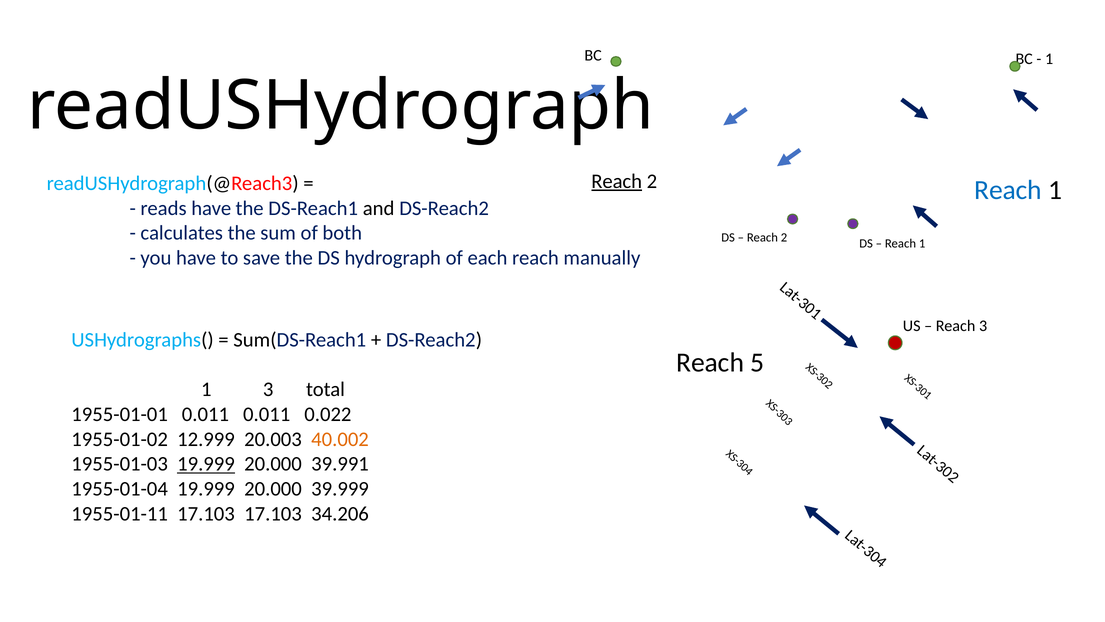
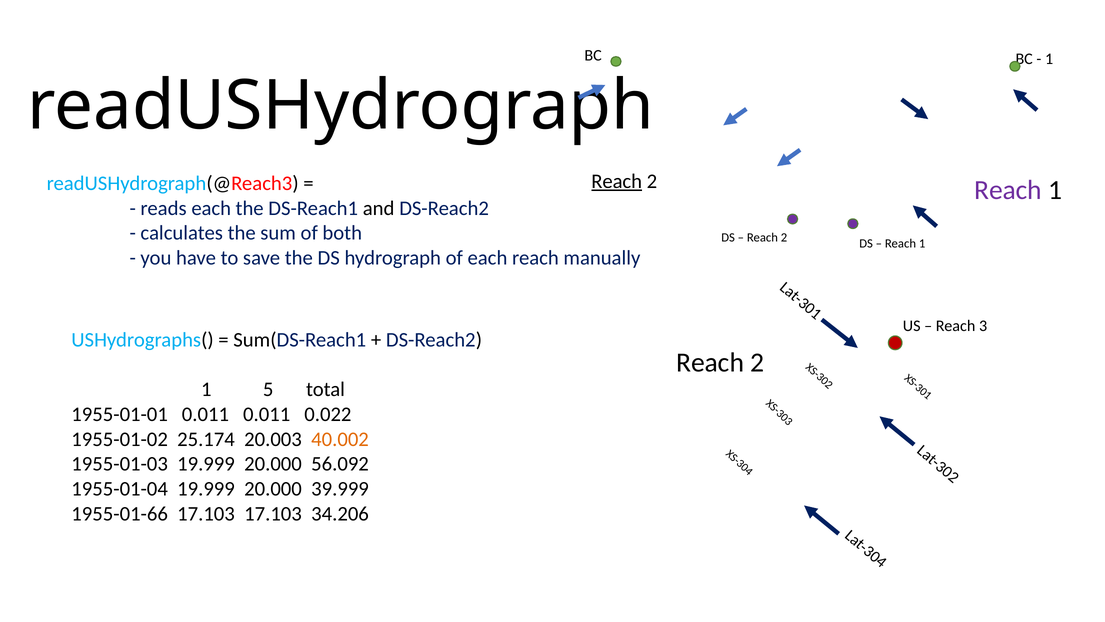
Reach colour: blue -> purple (1008, 190)
reads have: have -> each (211, 208)
5: 5 -> 2 (757, 362)
1 3: 3 -> 5 (268, 389)
12.999: 12.999 -> 25.174 (206, 439)
19.999 underline: present -> none (206, 464)
39.991: 39.991 -> 56.092 (340, 464)
1955-01-11: 1955-01-11 -> 1955-01-66 (120, 514)
